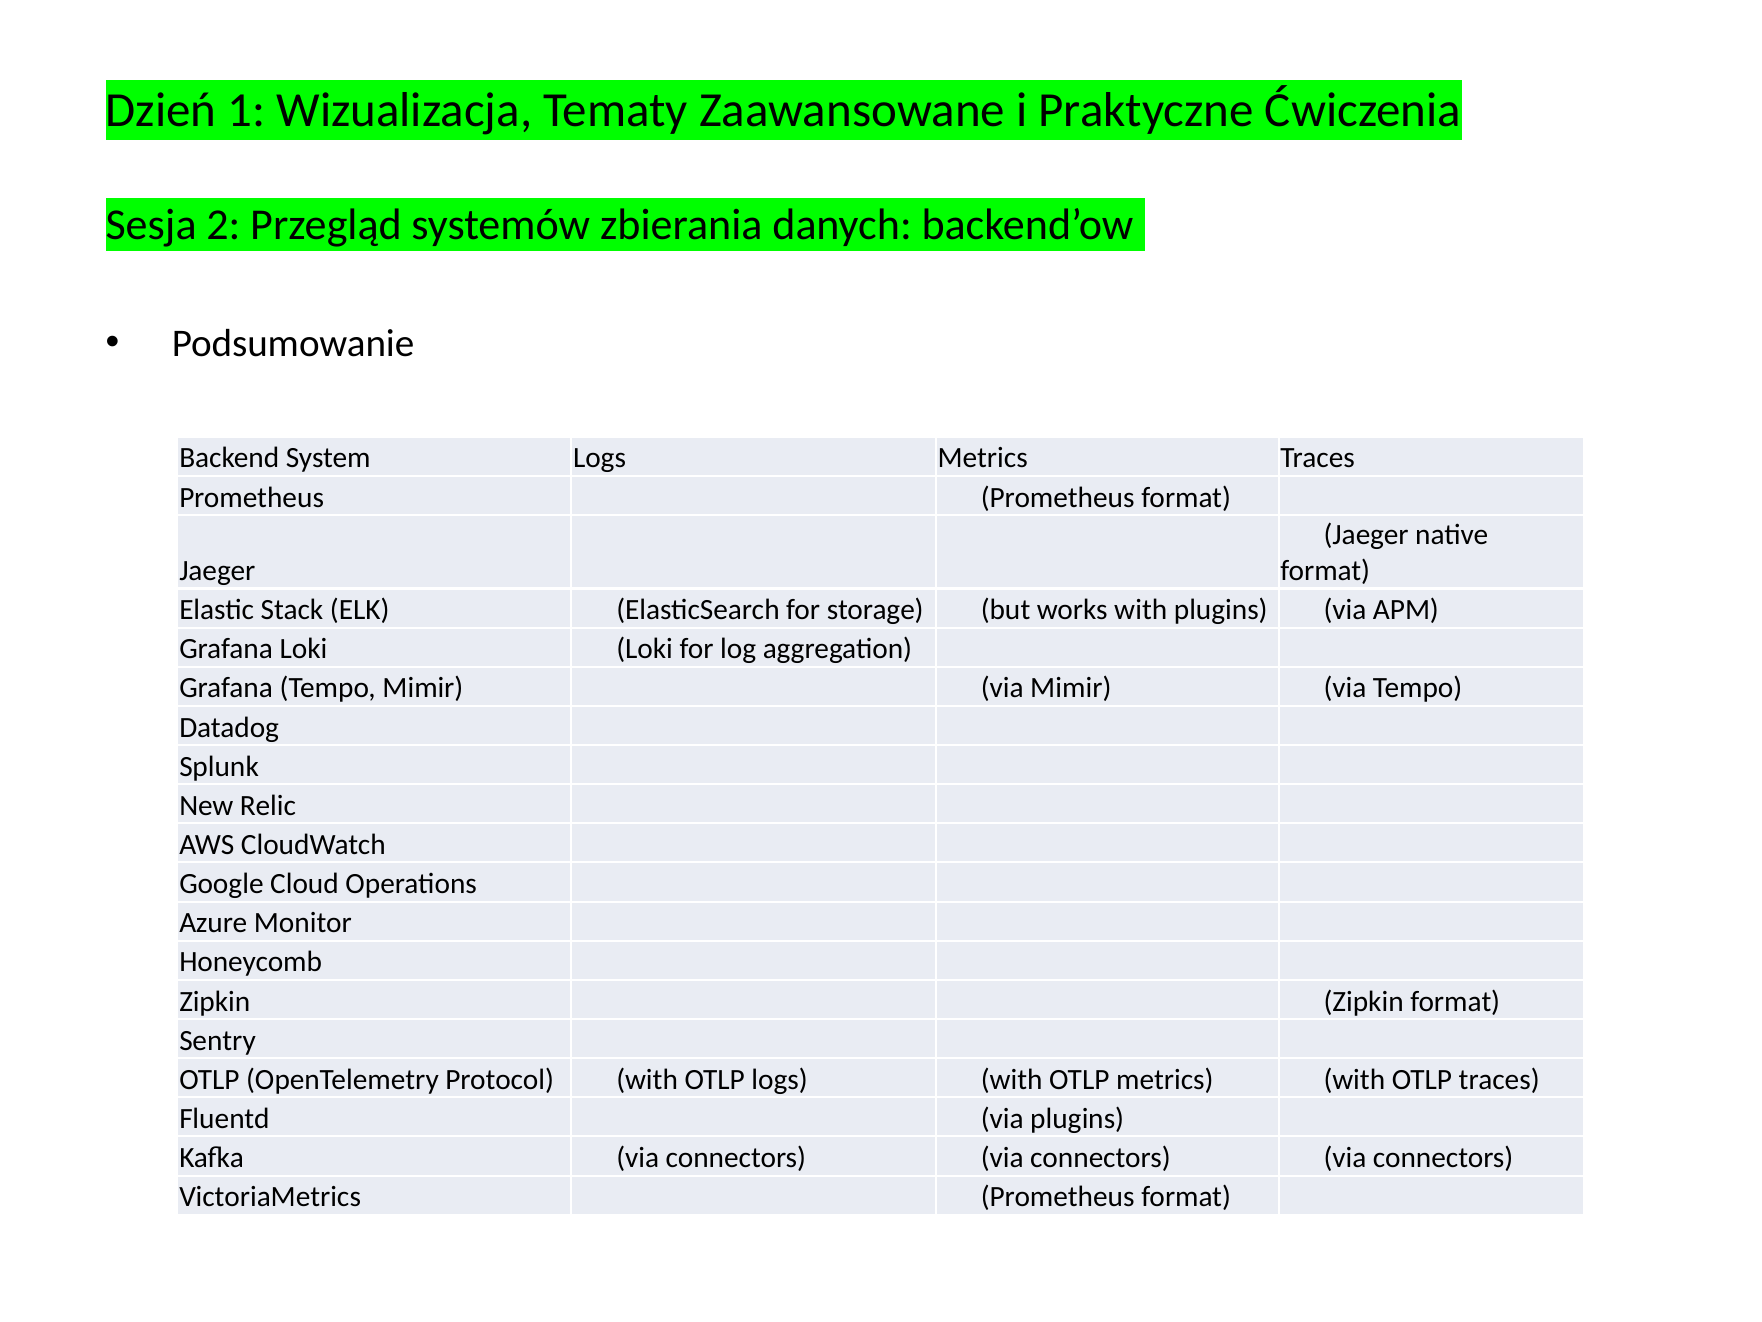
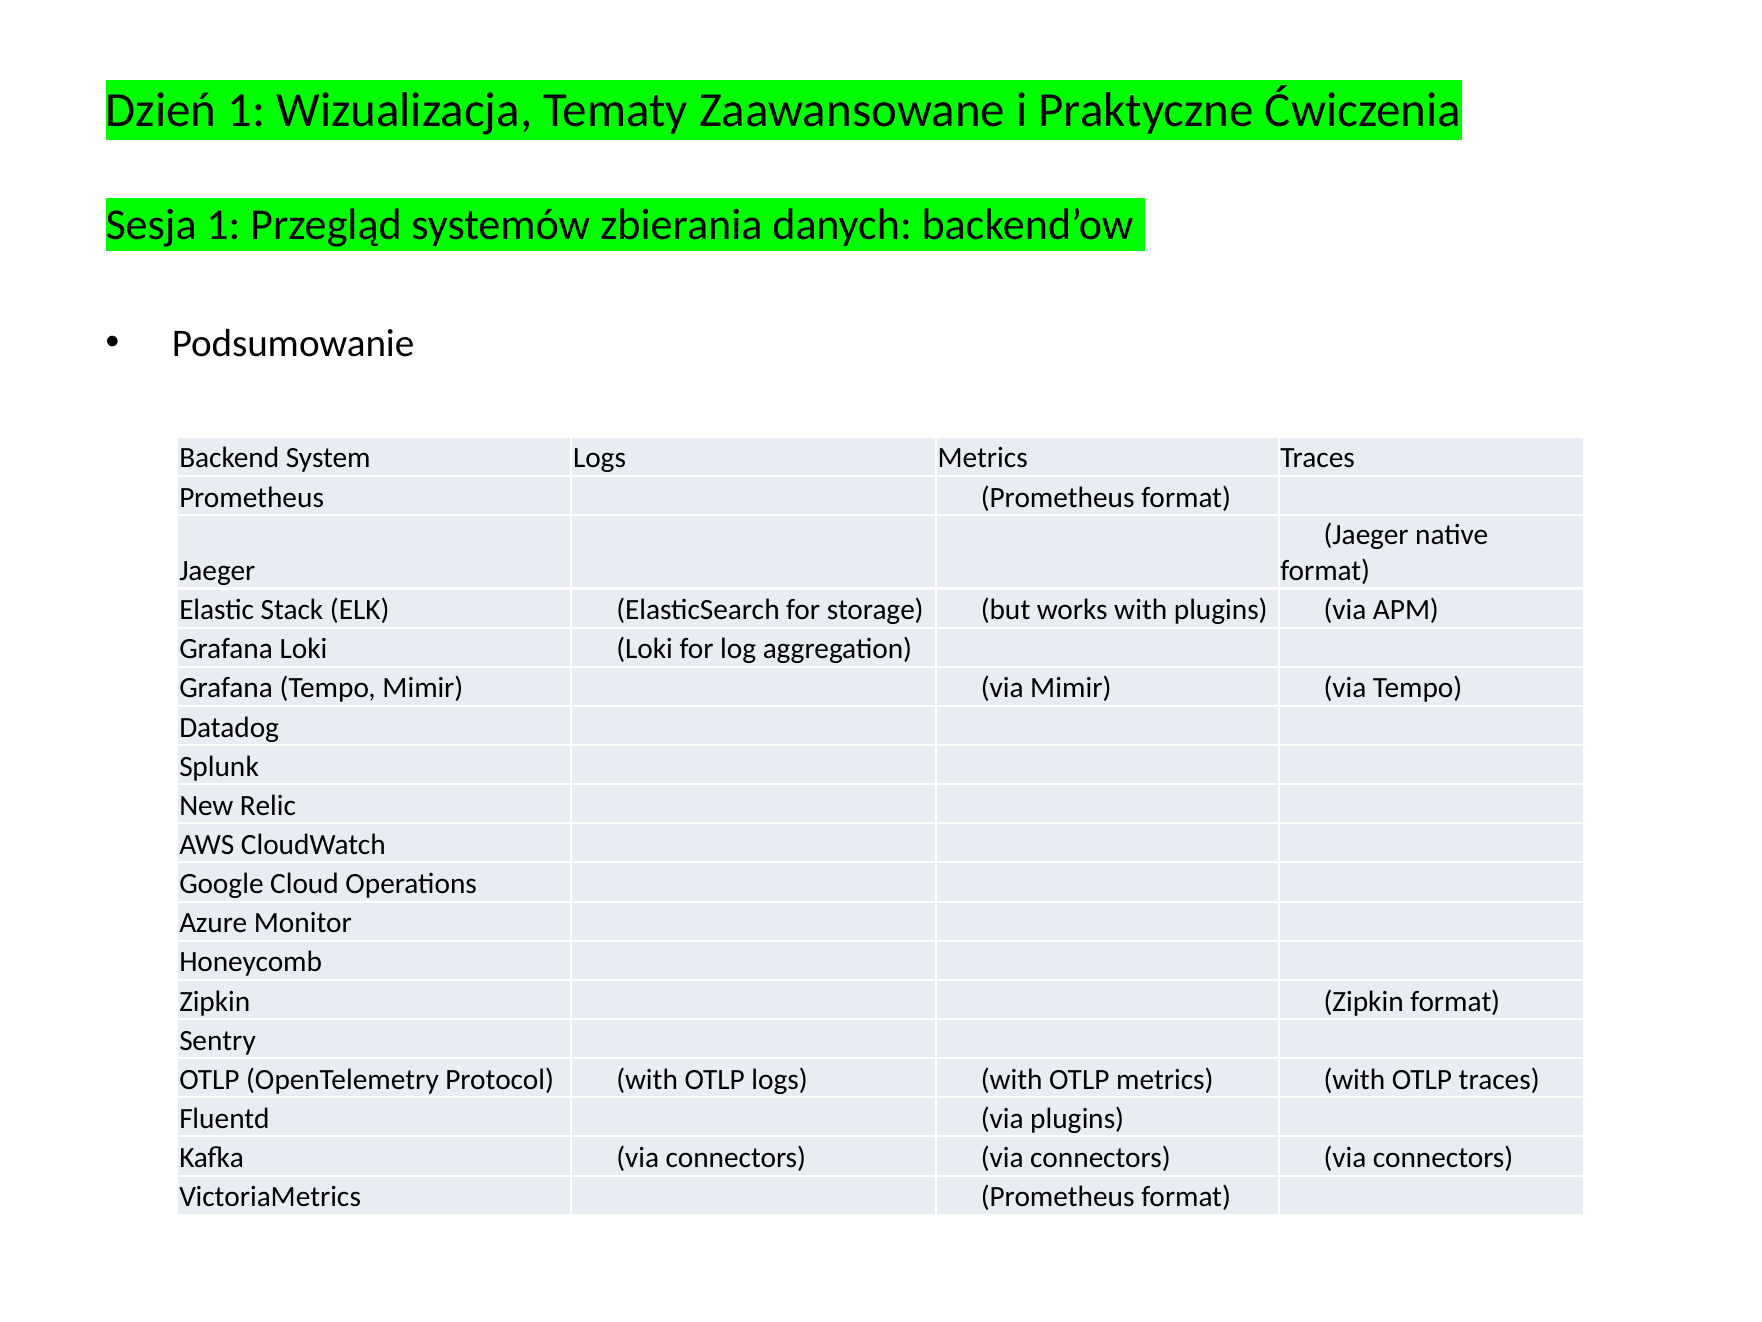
Sesja 2: 2 -> 1 (223, 225)
